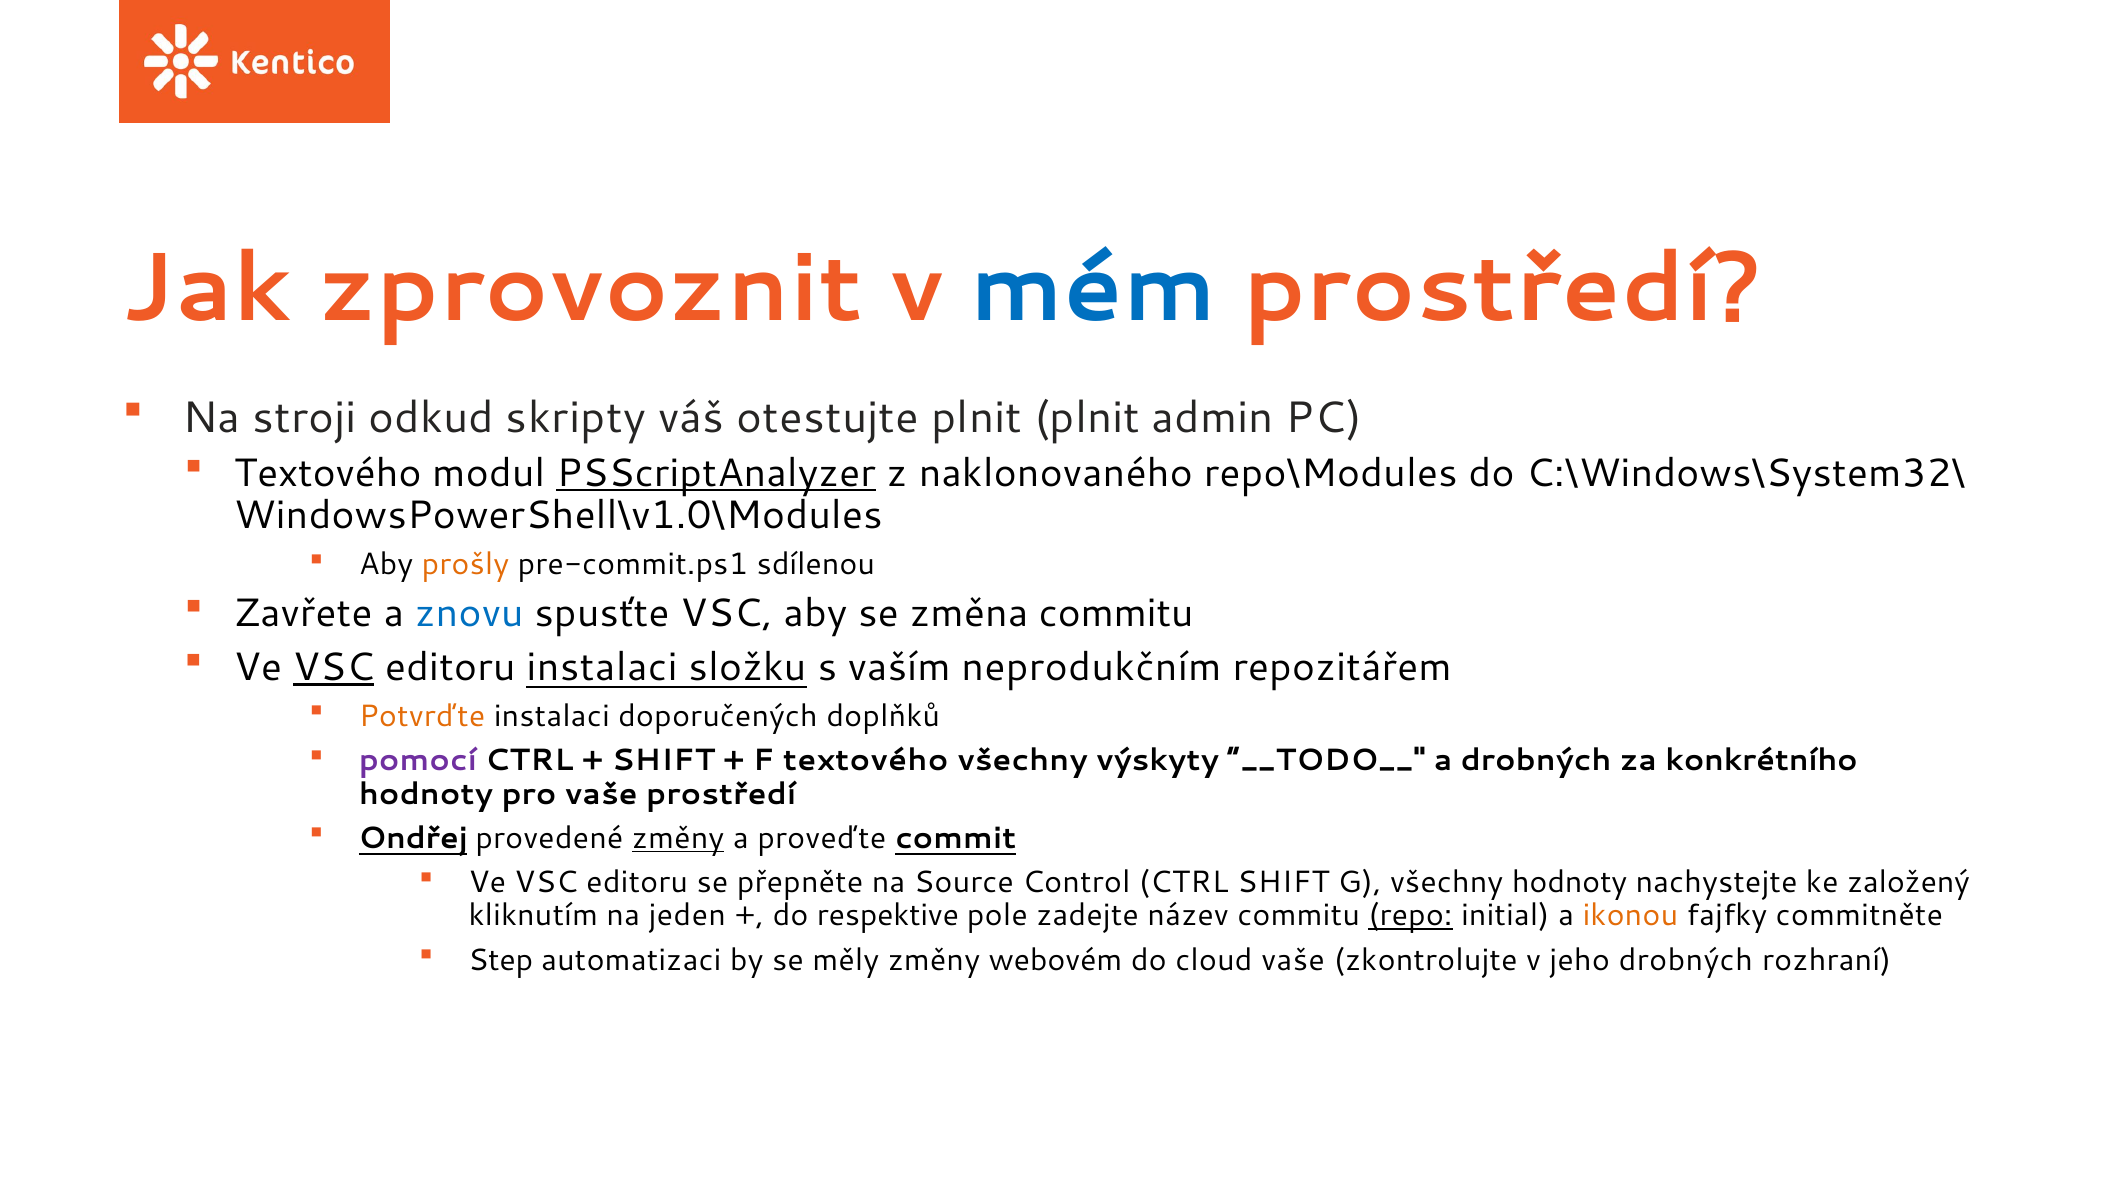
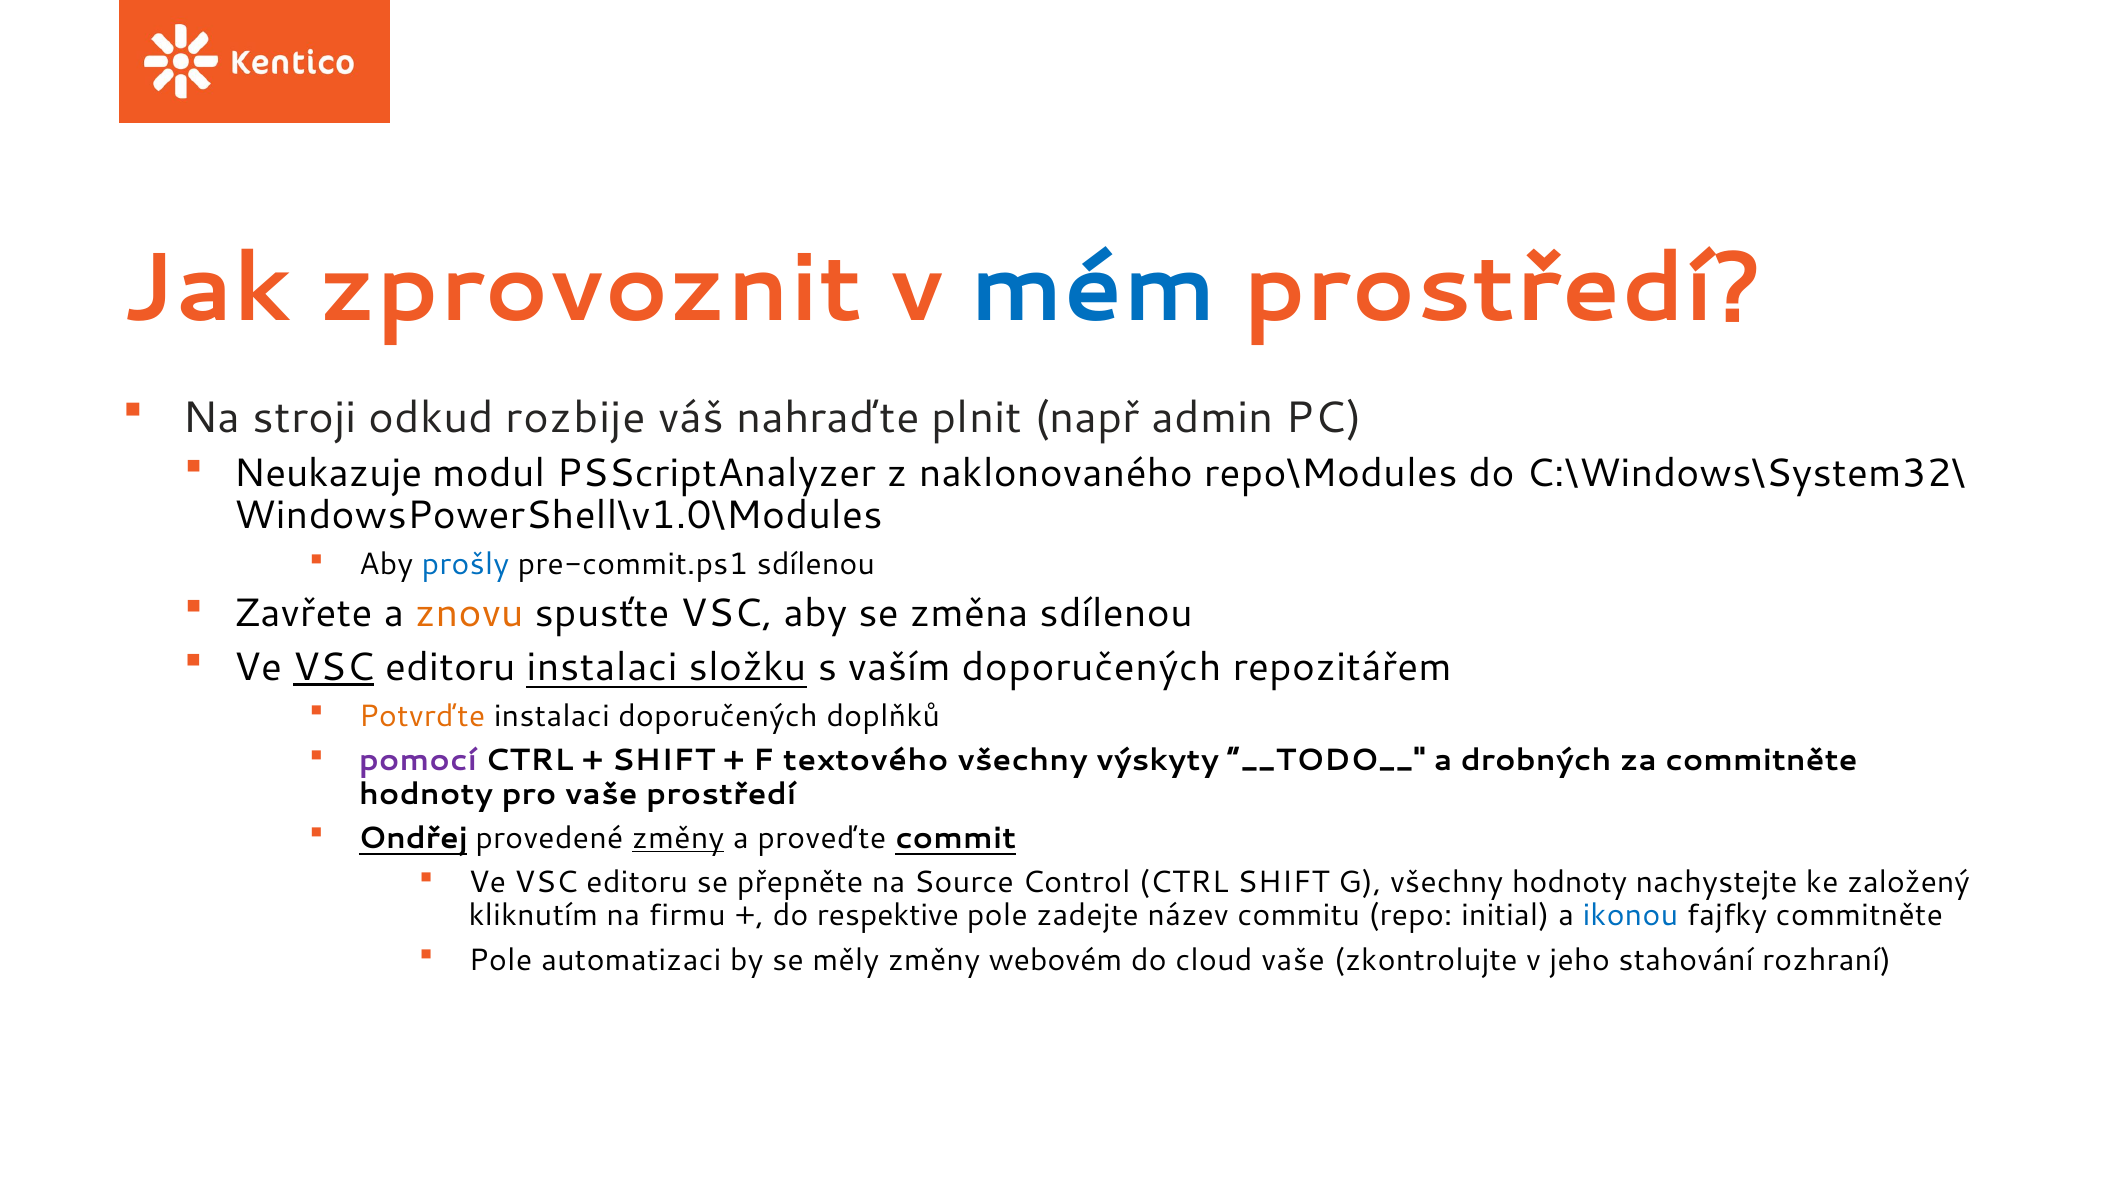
skripty: skripty -> rozbije (576, 418)
otestujte: otestujte -> nahraďte (828, 418)
plnit plnit: plnit -> např (1087, 418)
Textového: Textového -> Neukazuje (328, 473)
PSScriptAnalyzer underline: present -> none (716, 473)
prošly colour: orange -> blue (465, 565)
znovu colour: blue -> orange (469, 614)
změna commitu: commitu -> sdílenou (1116, 614)
vaším neprodukčním: neprodukčním -> doporučených (1091, 667)
za konkrétního: konkrétního -> commitněte (1762, 760)
jeden: jeden -> firmu (687, 916)
repo underline: present -> none (1410, 916)
ikonou colour: orange -> blue (1630, 916)
Step: Step -> Pole (500, 960)
jeho drobných: drobných -> stahování (1686, 960)
